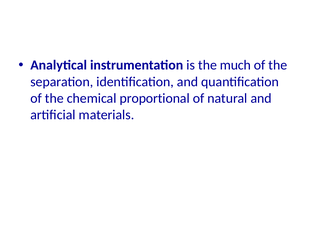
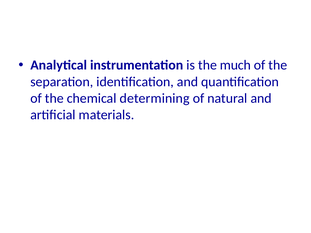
proportional: proportional -> determining (155, 98)
